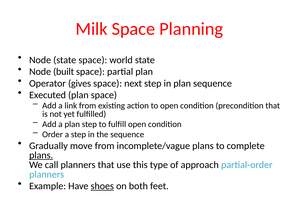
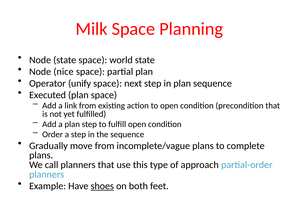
built: built -> nice (63, 72)
gives: gives -> unify (80, 83)
plans underline: present -> none (41, 155)
